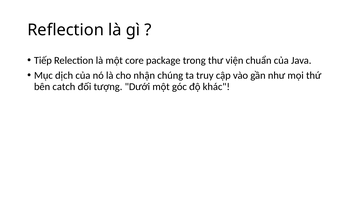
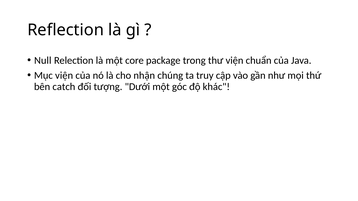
Tiếp: Tiếp -> Null (43, 61)
Mục dịch: dịch -> viện (64, 76)
